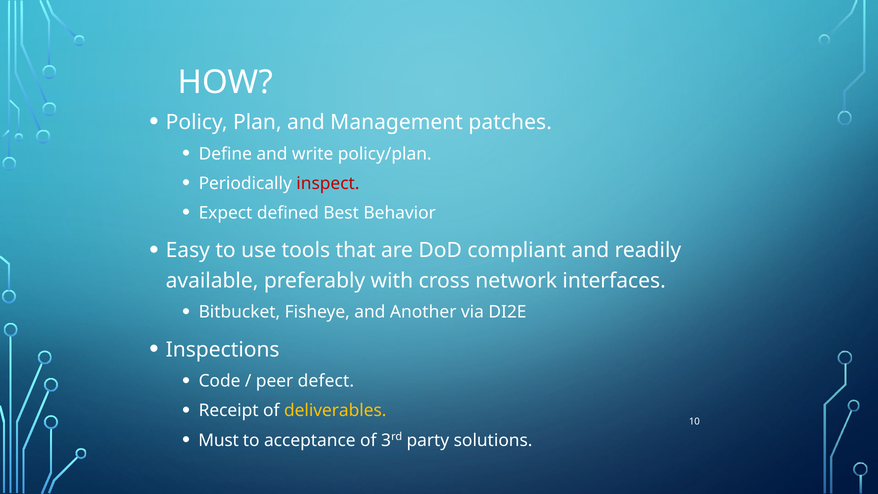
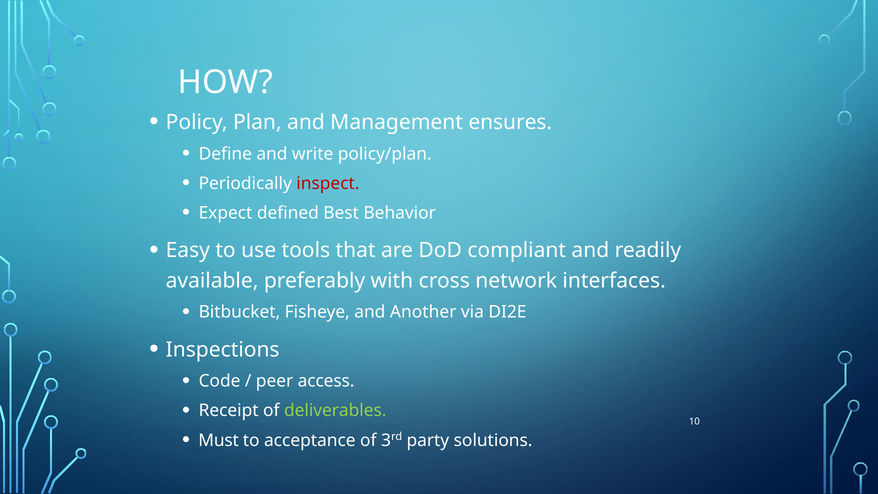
patches: patches -> ensures (510, 122)
defect: defect -> access (326, 381)
deliverables colour: yellow -> light green (335, 411)
